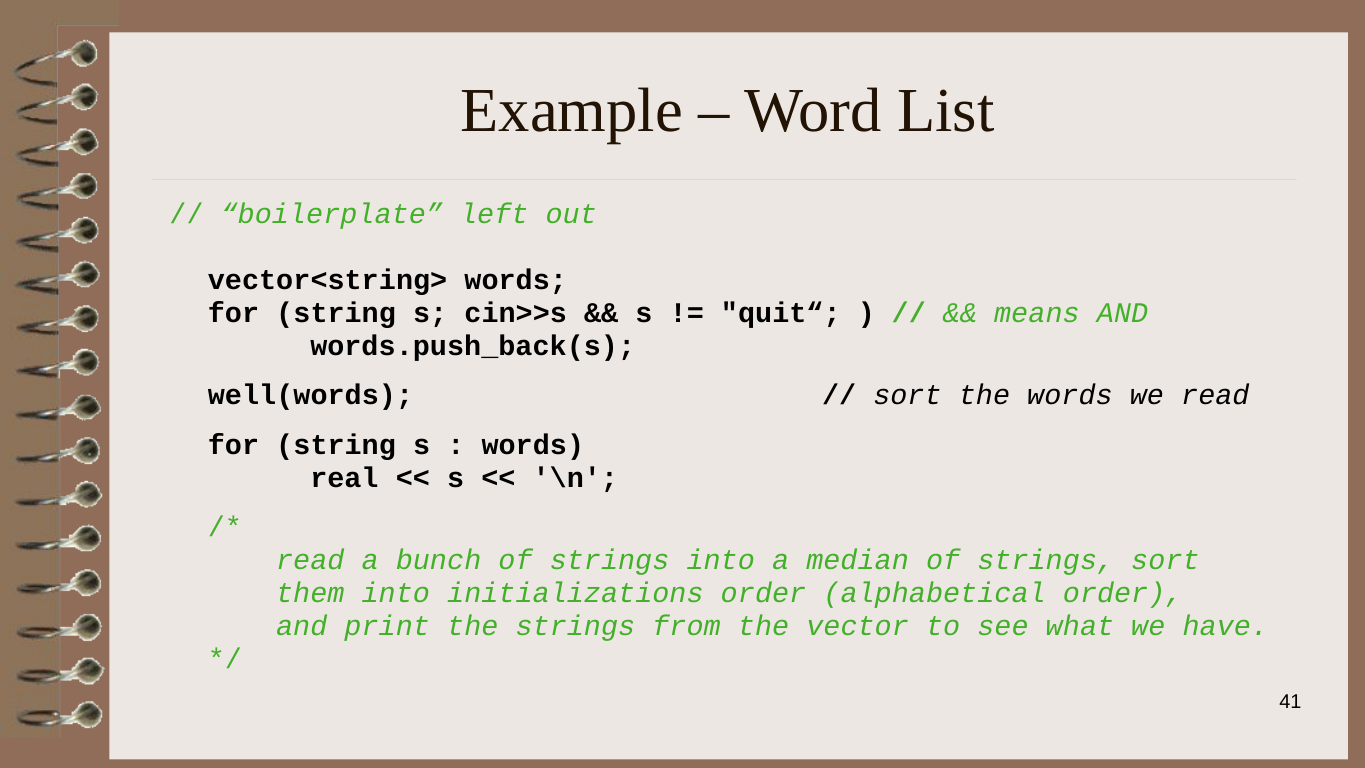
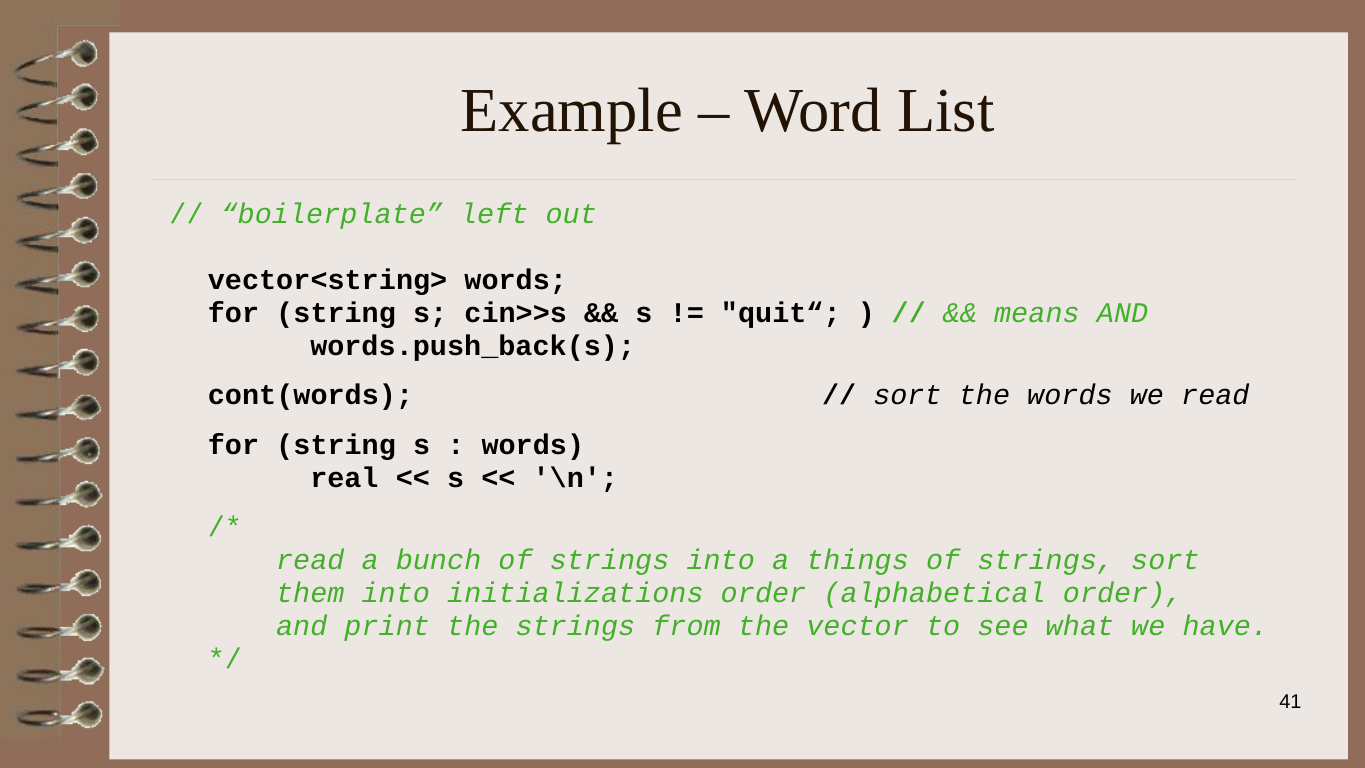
well(words: well(words -> cont(words (310, 395)
median: median -> things (858, 560)
